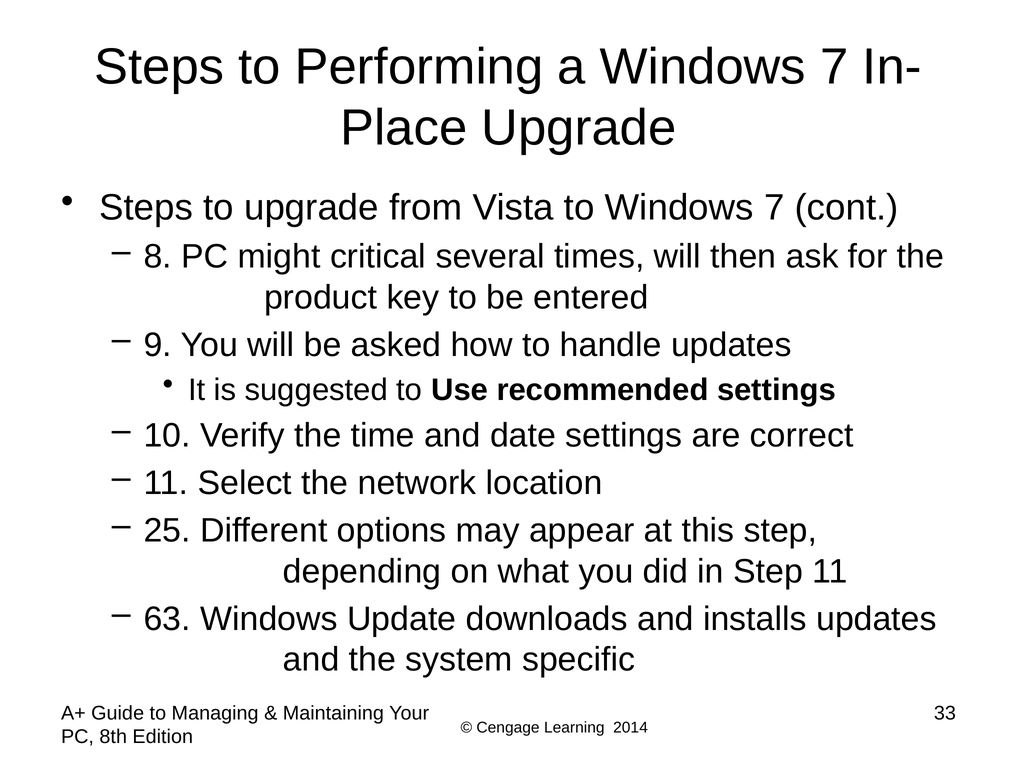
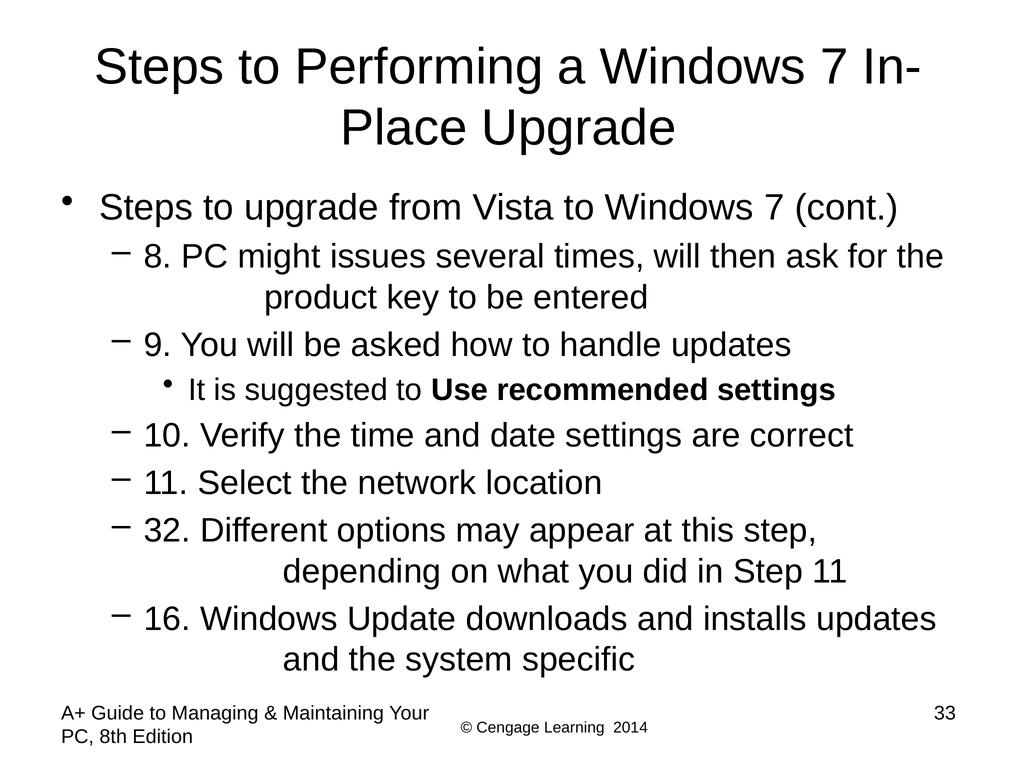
critical: critical -> issues (378, 257)
25: 25 -> 32 (167, 531)
63: 63 -> 16 (167, 619)
